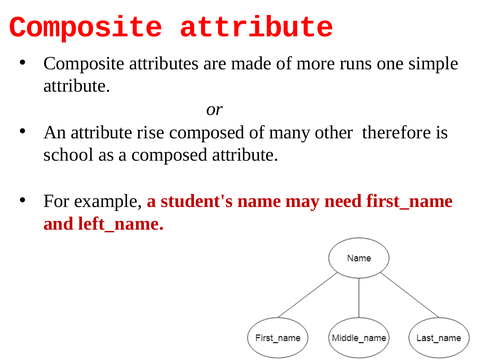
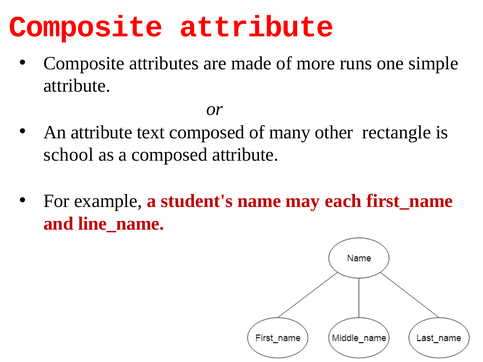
rise: rise -> text (151, 132)
therefore: therefore -> rectangle (397, 132)
need: need -> each (343, 201)
left_name: left_name -> line_name (121, 224)
